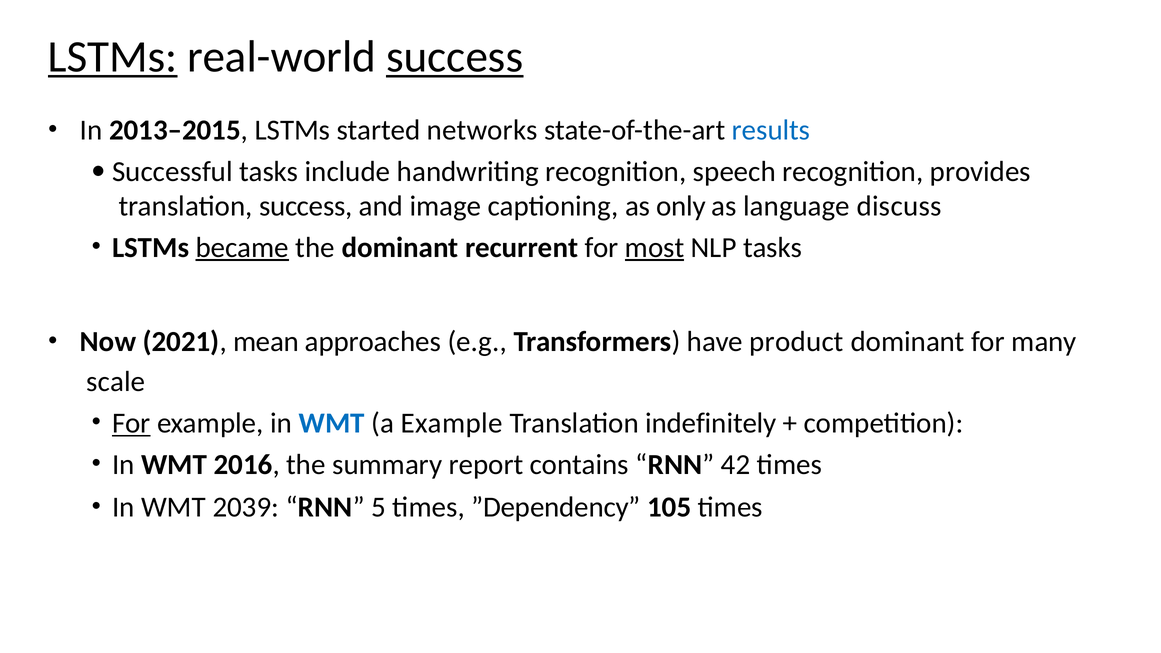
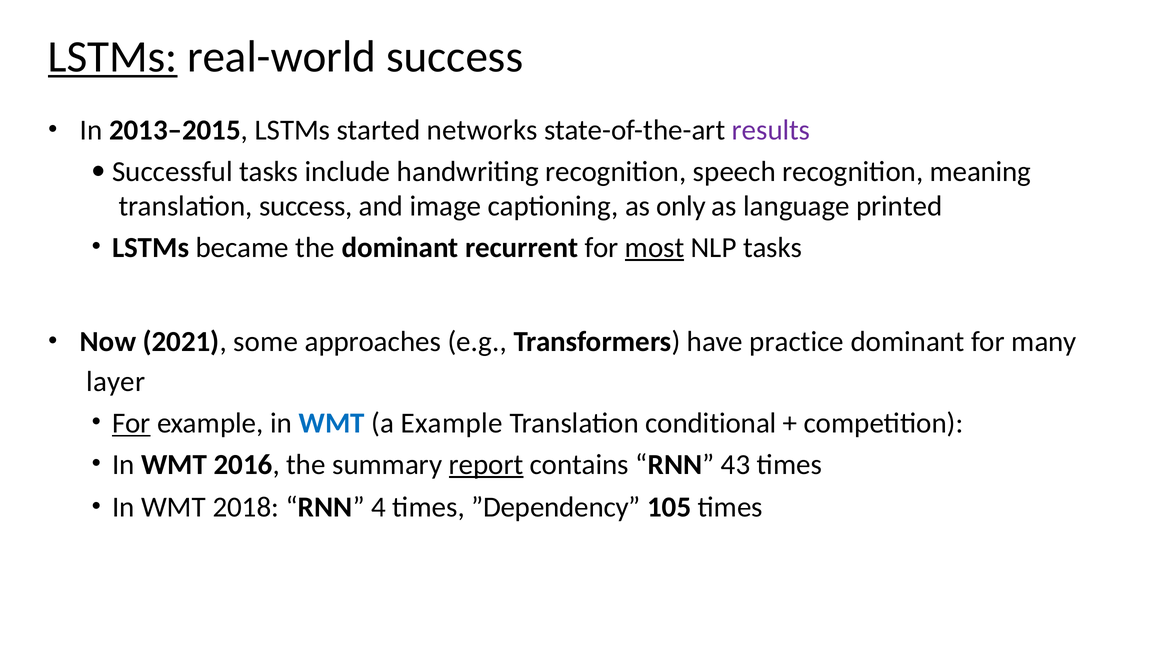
success underline: present -> none (455, 57)
results colour: blue -> purple (771, 130)
provides: provides -> meaning (980, 172)
discuss: discuss -> printed (899, 206)
became underline: present -> none (242, 248)
mean: mean -> some (266, 342)
product: product -> practice (797, 342)
scale: scale -> layer (116, 382)
indefinitely: indefinitely -> conditional (711, 423)
report underline: none -> present (486, 465)
42: 42 -> 43 (736, 465)
2039: 2039 -> 2018 (246, 507)
5: 5 -> 4 (378, 507)
